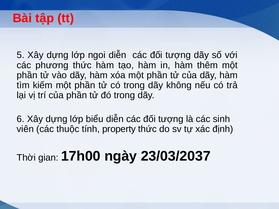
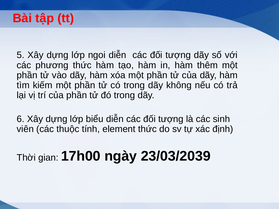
property: property -> element (119, 129)
23/03/2037: 23/03/2037 -> 23/03/2039 (176, 156)
